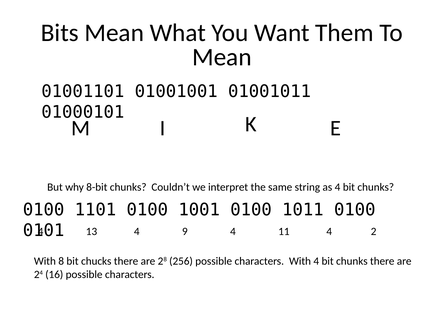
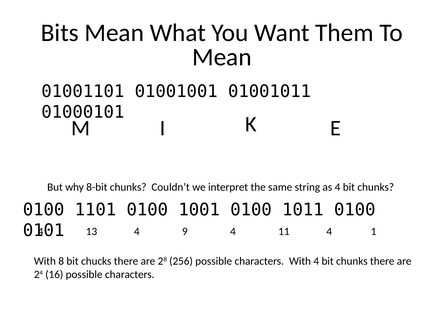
2: 2 -> 1 (374, 232)
